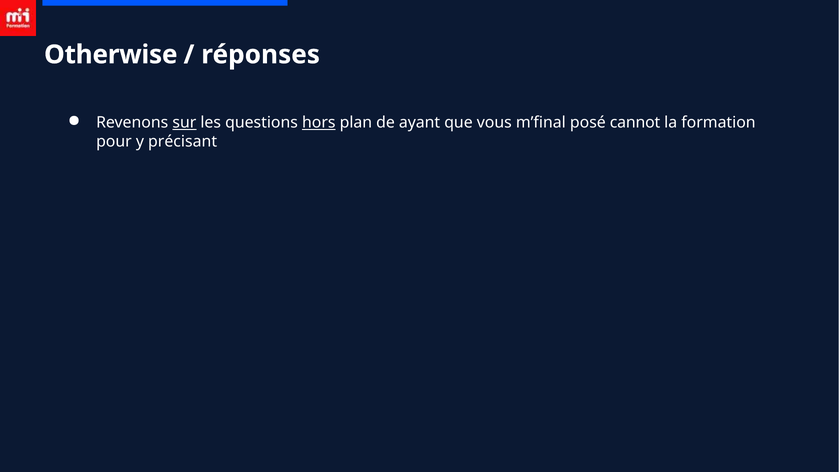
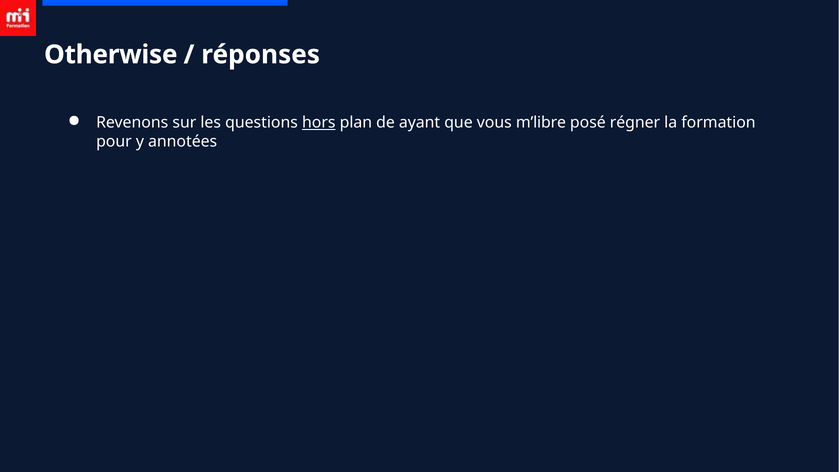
sur underline: present -> none (184, 122)
m’final: m’final -> m’libre (541, 122)
cannot: cannot -> régner (635, 122)
précisant: précisant -> annotées (183, 141)
